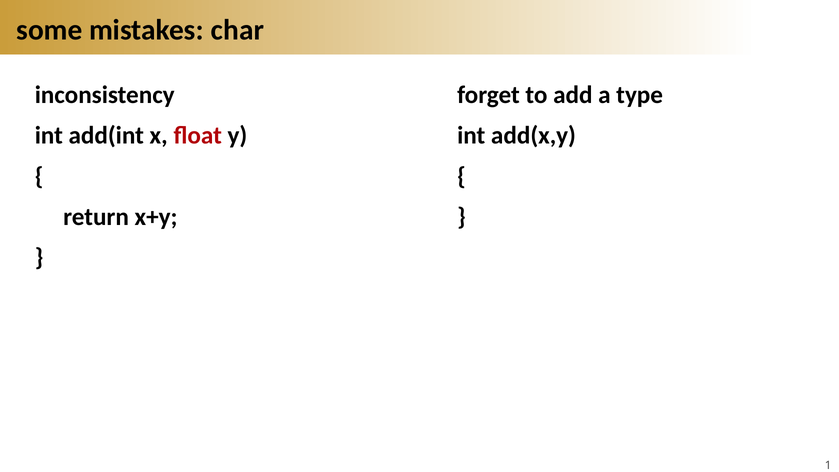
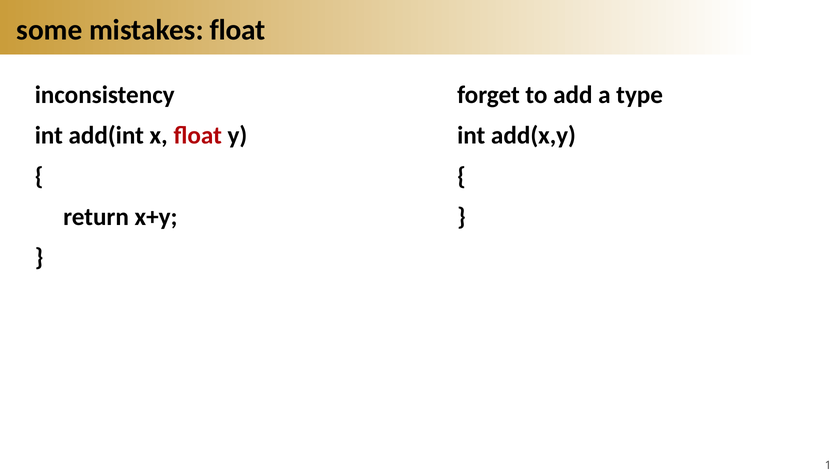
mistakes char: char -> float (238, 30)
